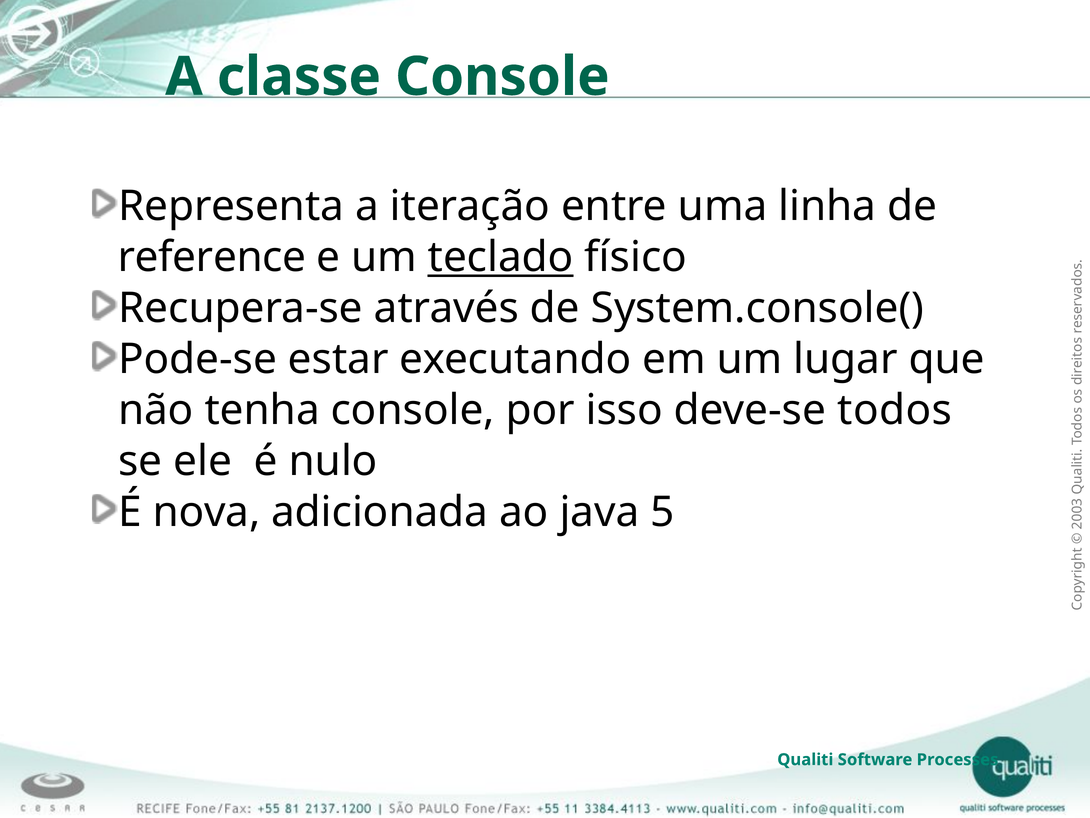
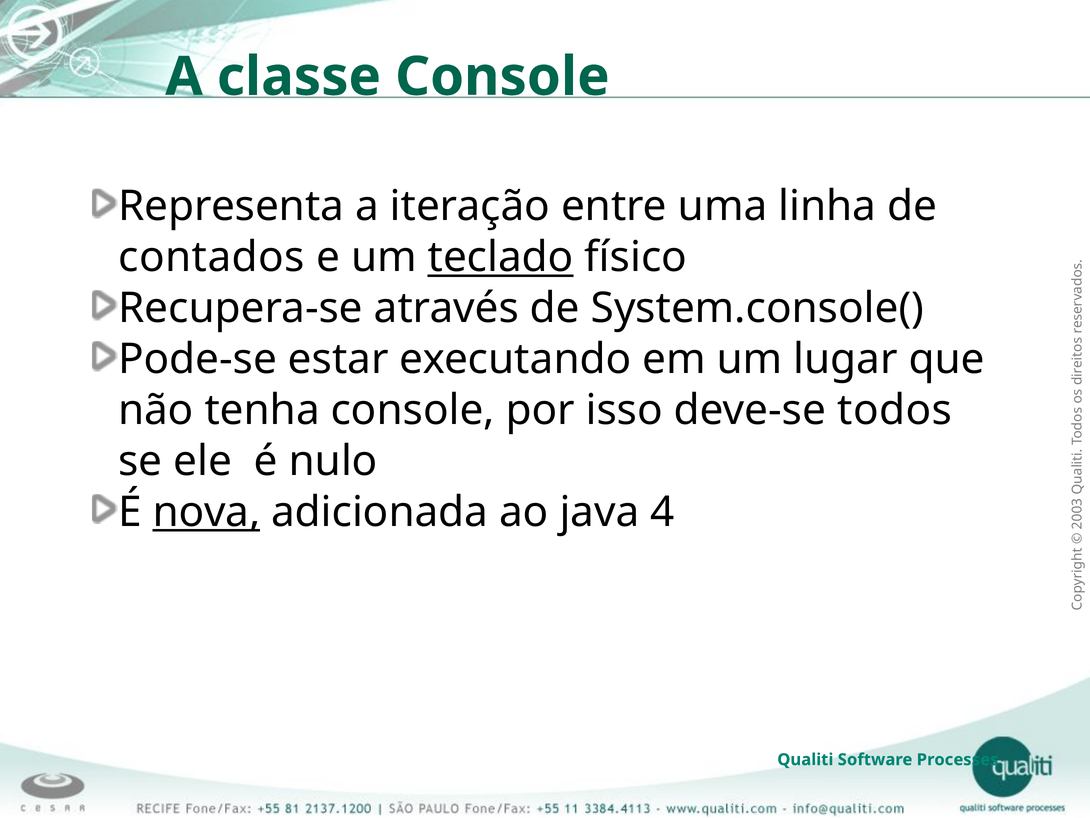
reference: reference -> contados (212, 257)
nova underline: none -> present (207, 512)
5: 5 -> 4 (662, 512)
